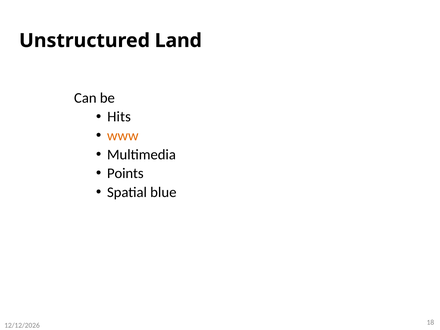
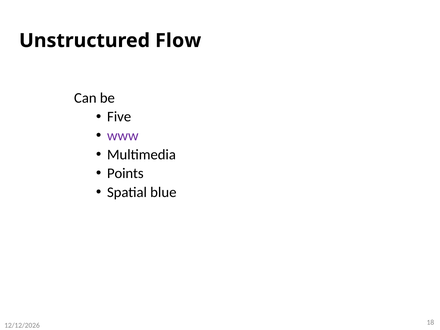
Land: Land -> Flow (178, 41)
Hits: Hits -> Five (119, 117)
www colour: orange -> purple (123, 136)
